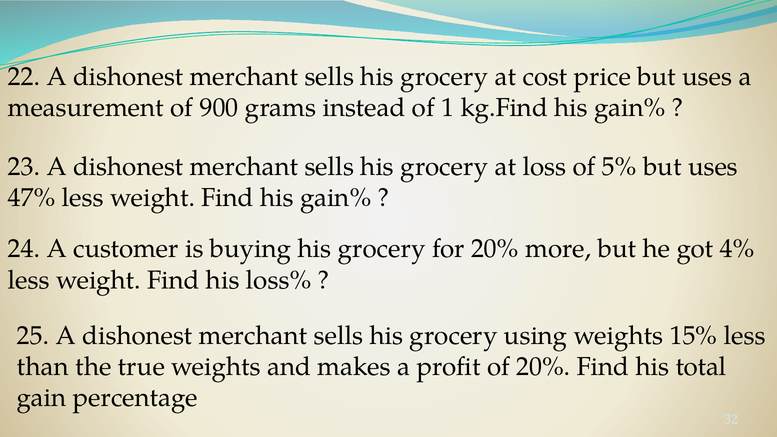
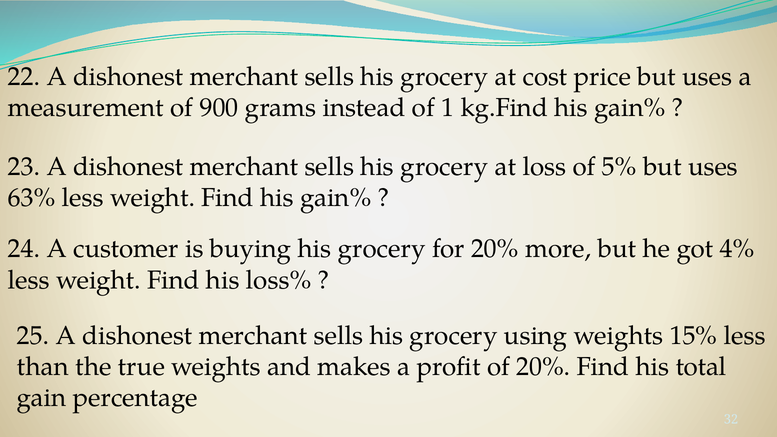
47%: 47% -> 63% (32, 198)
